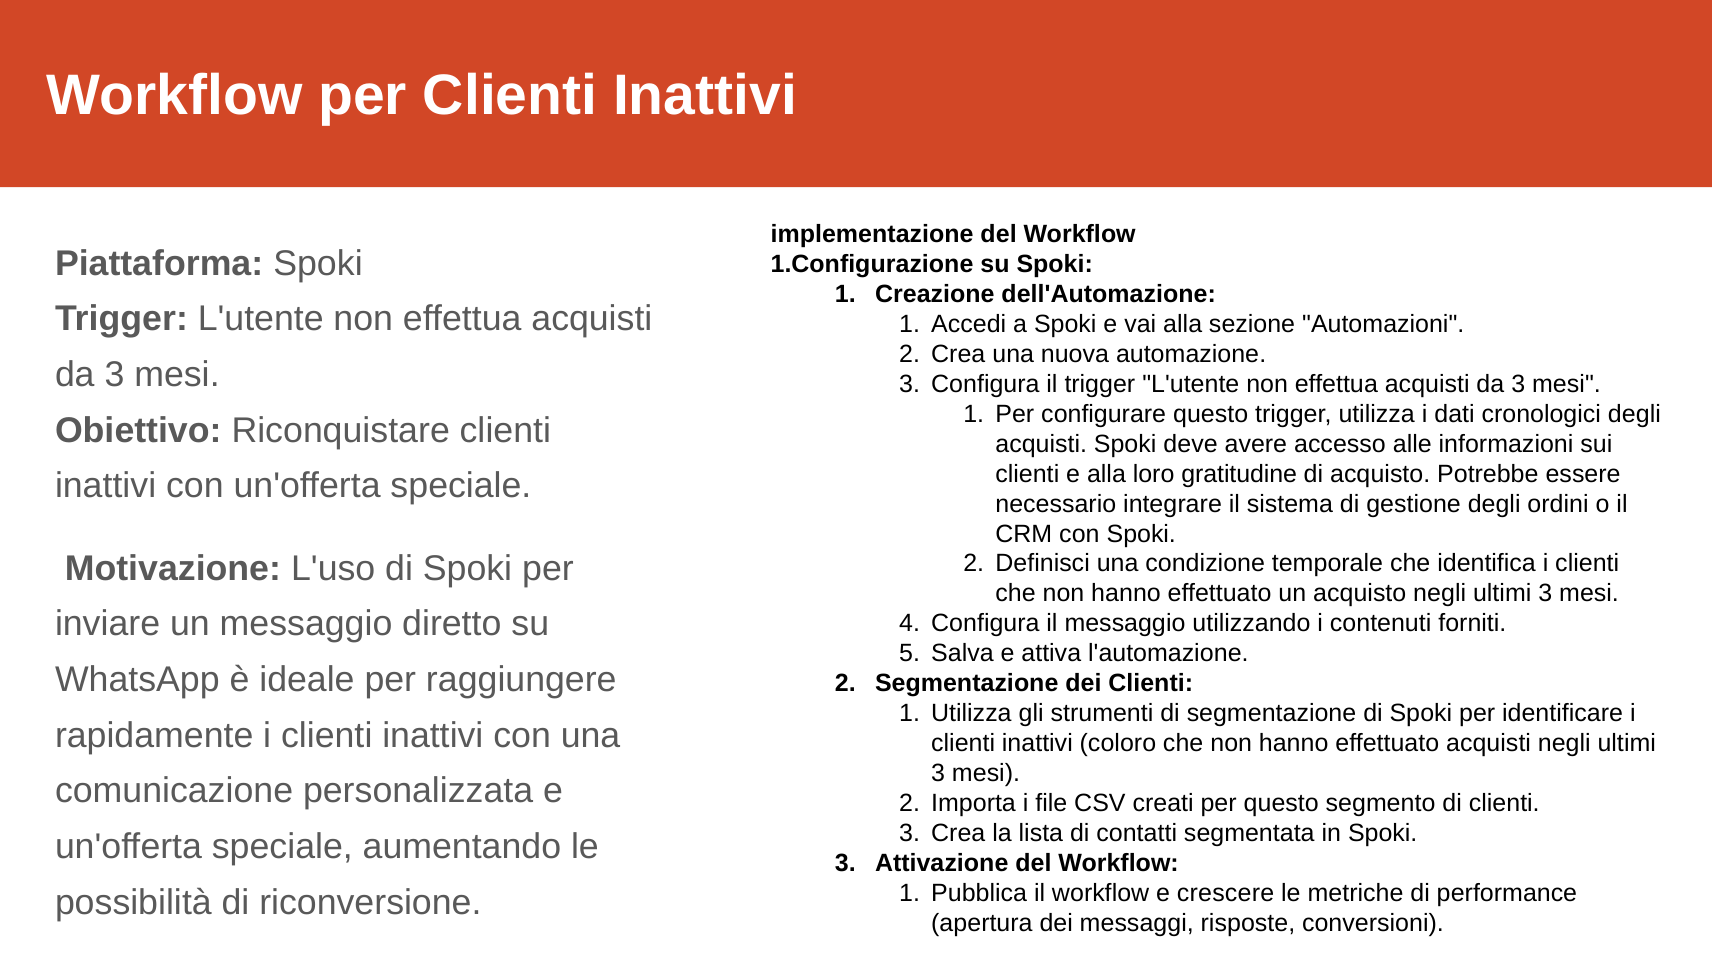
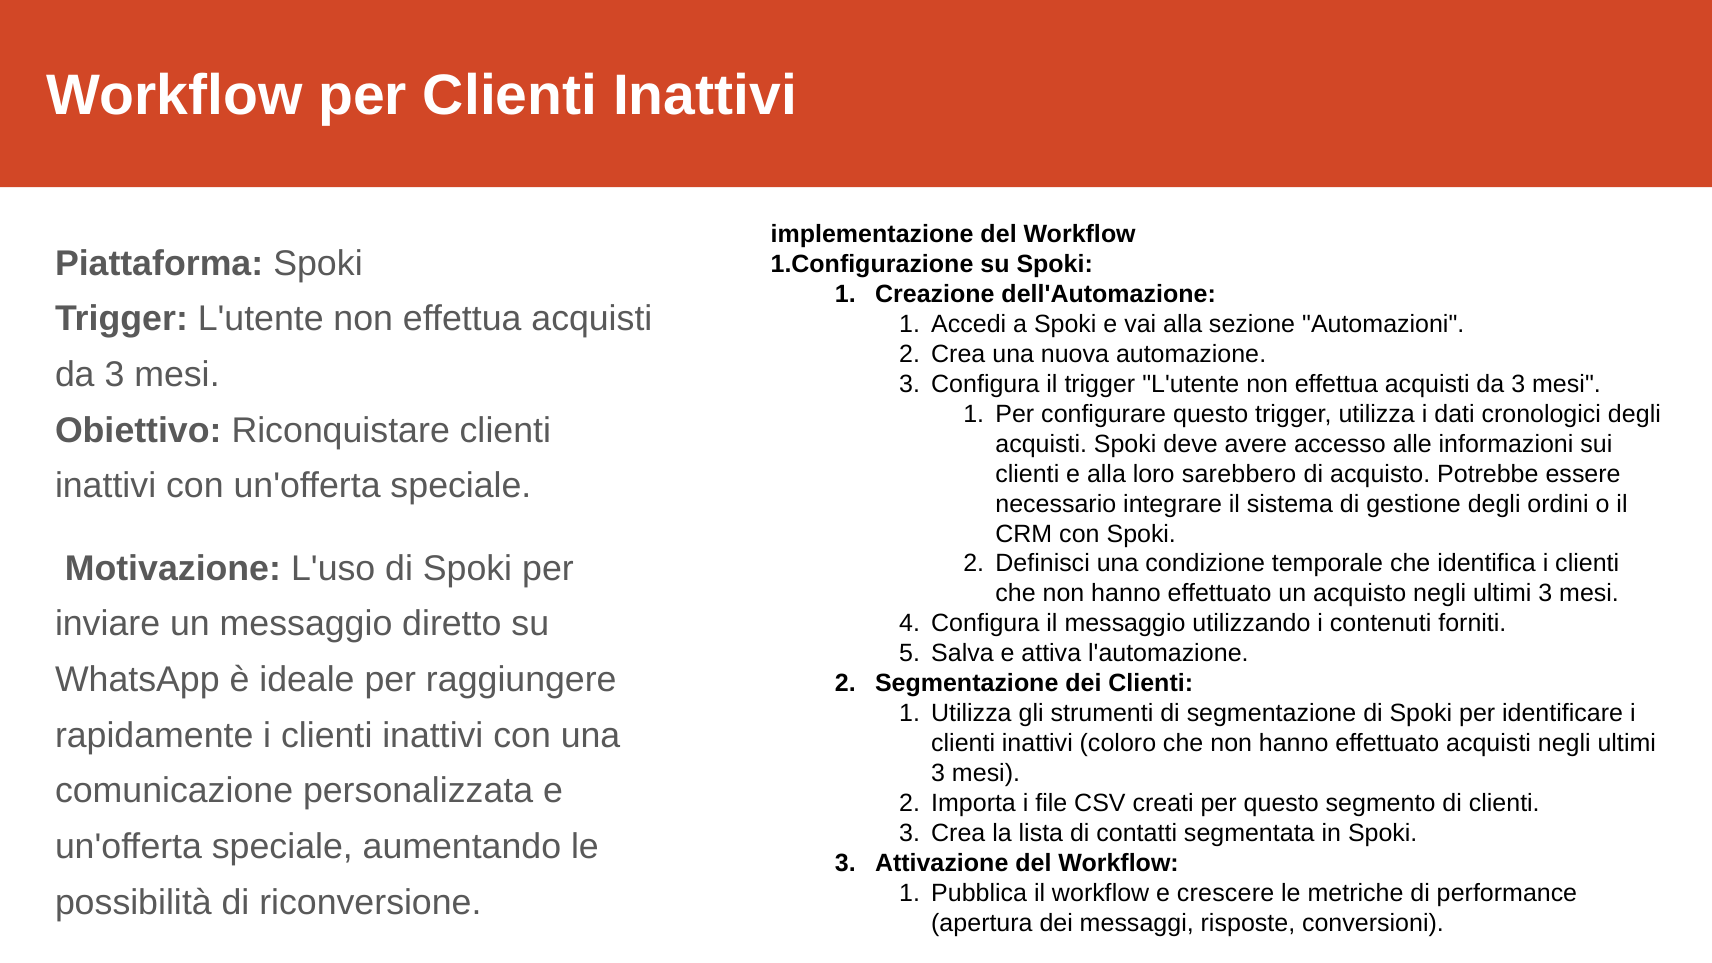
gratitudine: gratitudine -> sarebbero (1239, 474)
